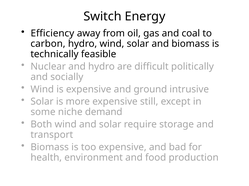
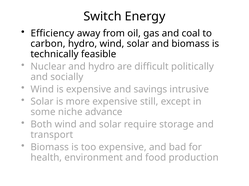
ground: ground -> savings (150, 90)
demand: demand -> advance (104, 112)
